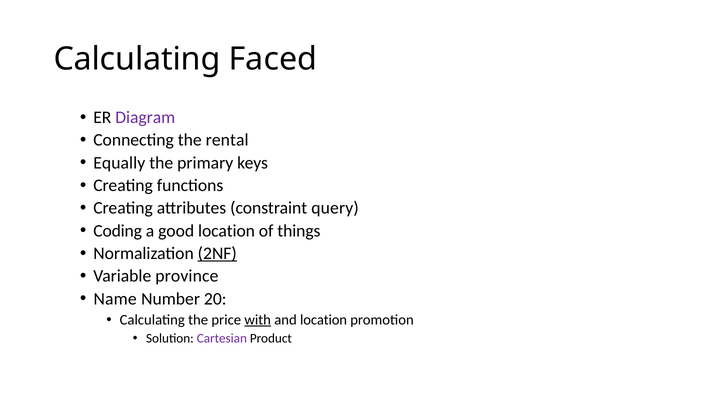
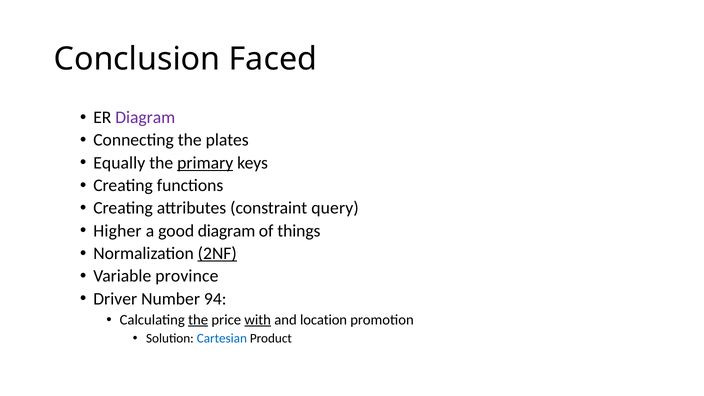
Calculating: Calculating -> Conclusion (137, 59)
rental: rental -> plates (227, 140)
primary underline: none -> present (205, 163)
Coding: Coding -> Higher (117, 231)
good location: location -> diagram (227, 231)
Name: Name -> Driver (115, 299)
20: 20 -> 94 (215, 299)
the underline: none -> present (198, 320)
Cartesian colour: purple -> blue (222, 339)
